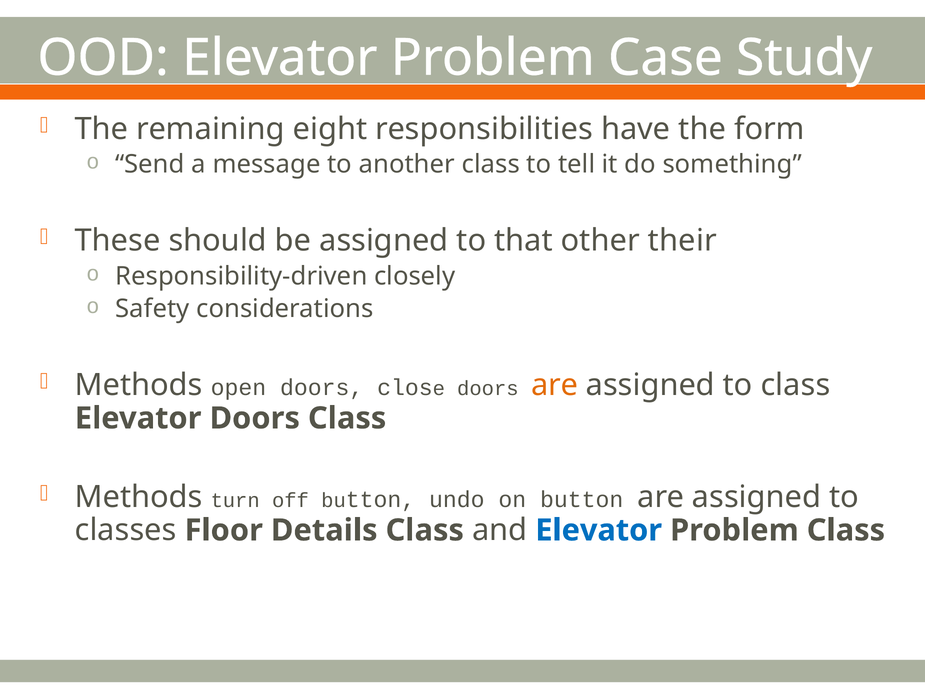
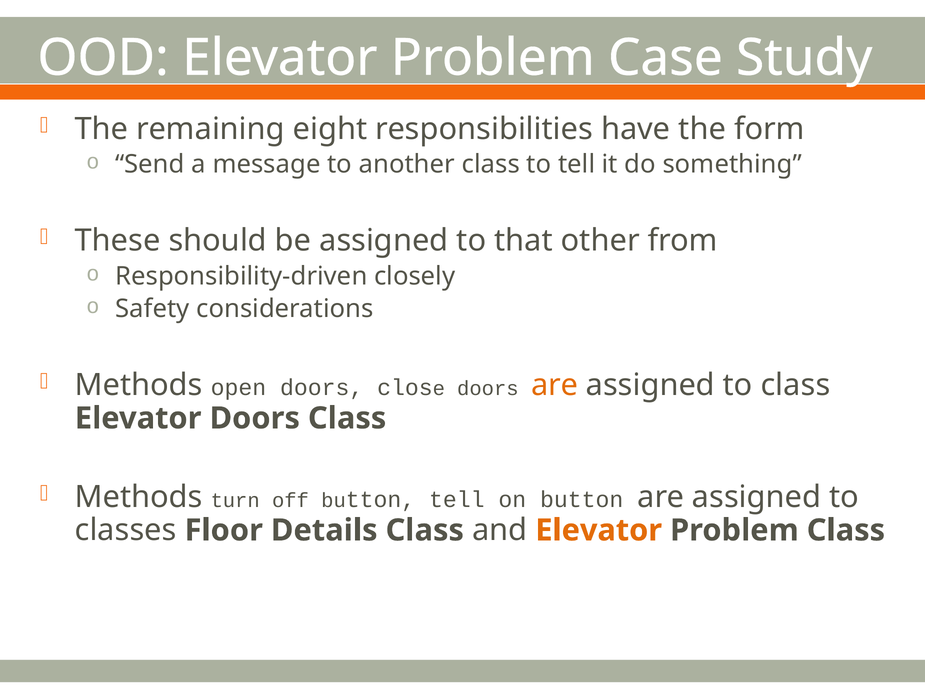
their: their -> from (683, 241)
button undo: undo -> tell (457, 500)
Elevator colour: blue -> orange (599, 531)
